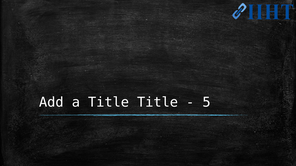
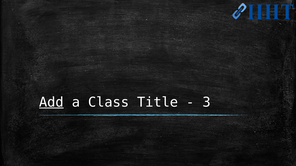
Add underline: none -> present (51, 103)
a Title: Title -> Class (109, 103)
5: 5 -> 3 (207, 103)
